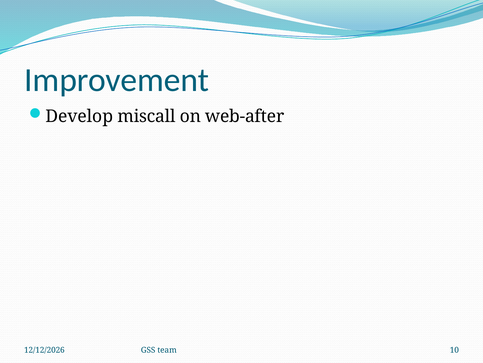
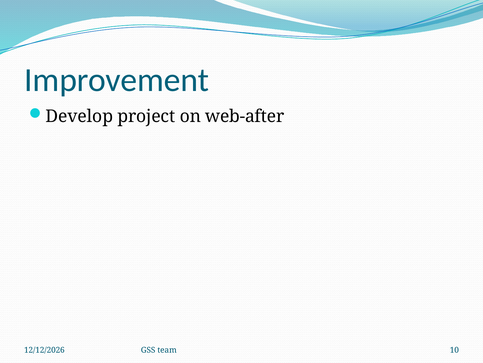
miscall: miscall -> project (146, 116)
